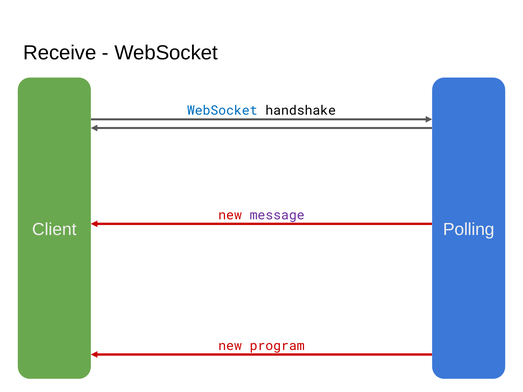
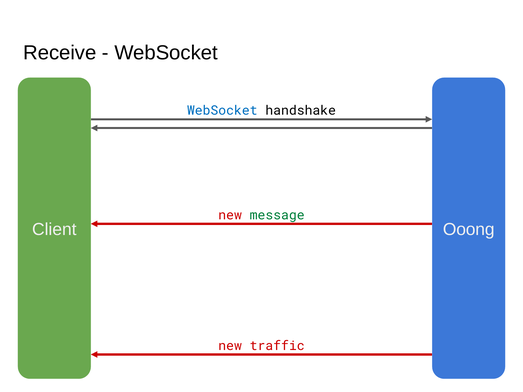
message colour: purple -> green (277, 215)
Polling: Polling -> Ooong (469, 230)
program: program -> traffic (277, 346)
